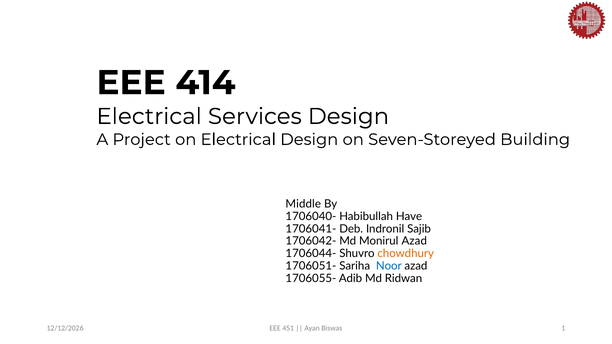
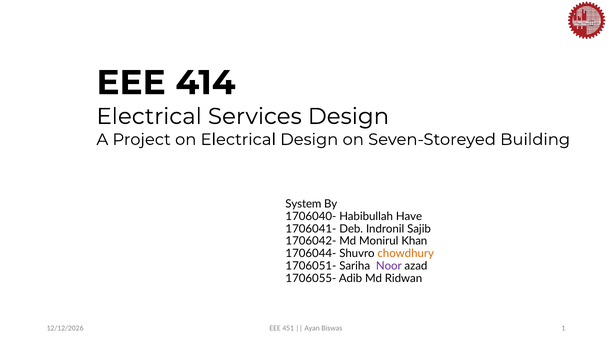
Middle: Middle -> System (303, 204)
Monirul Azad: Azad -> Khan (414, 241)
Noor colour: blue -> purple (389, 266)
